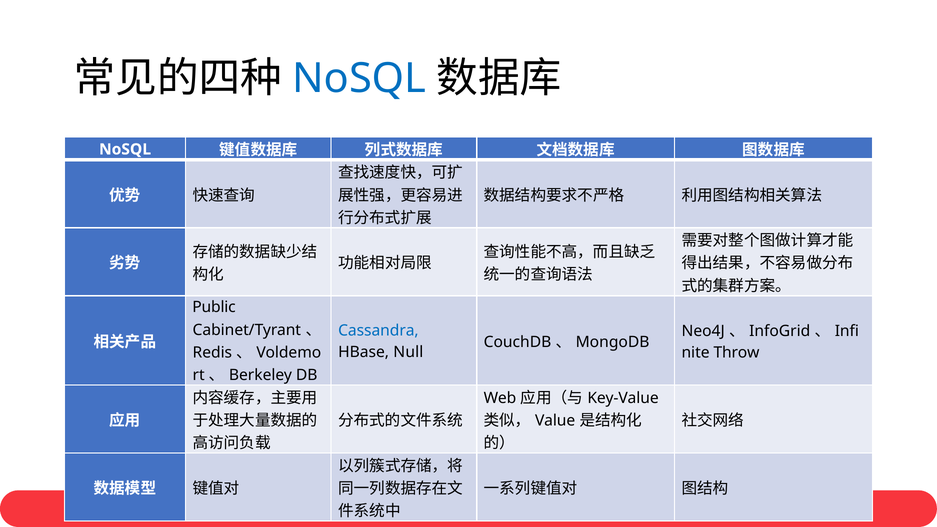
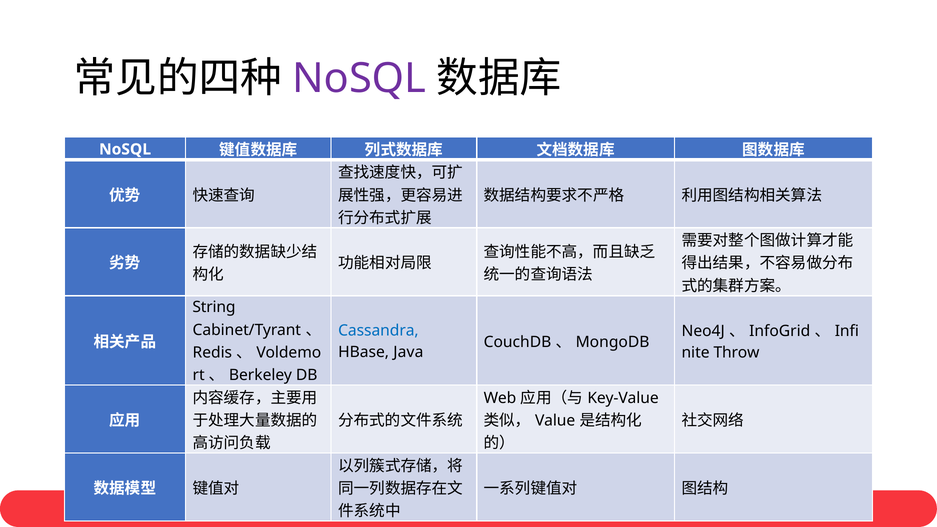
NoSQL colour: blue -> purple (359, 79)
Public: Public -> String (214, 307)
Null: Null -> Java (408, 352)
